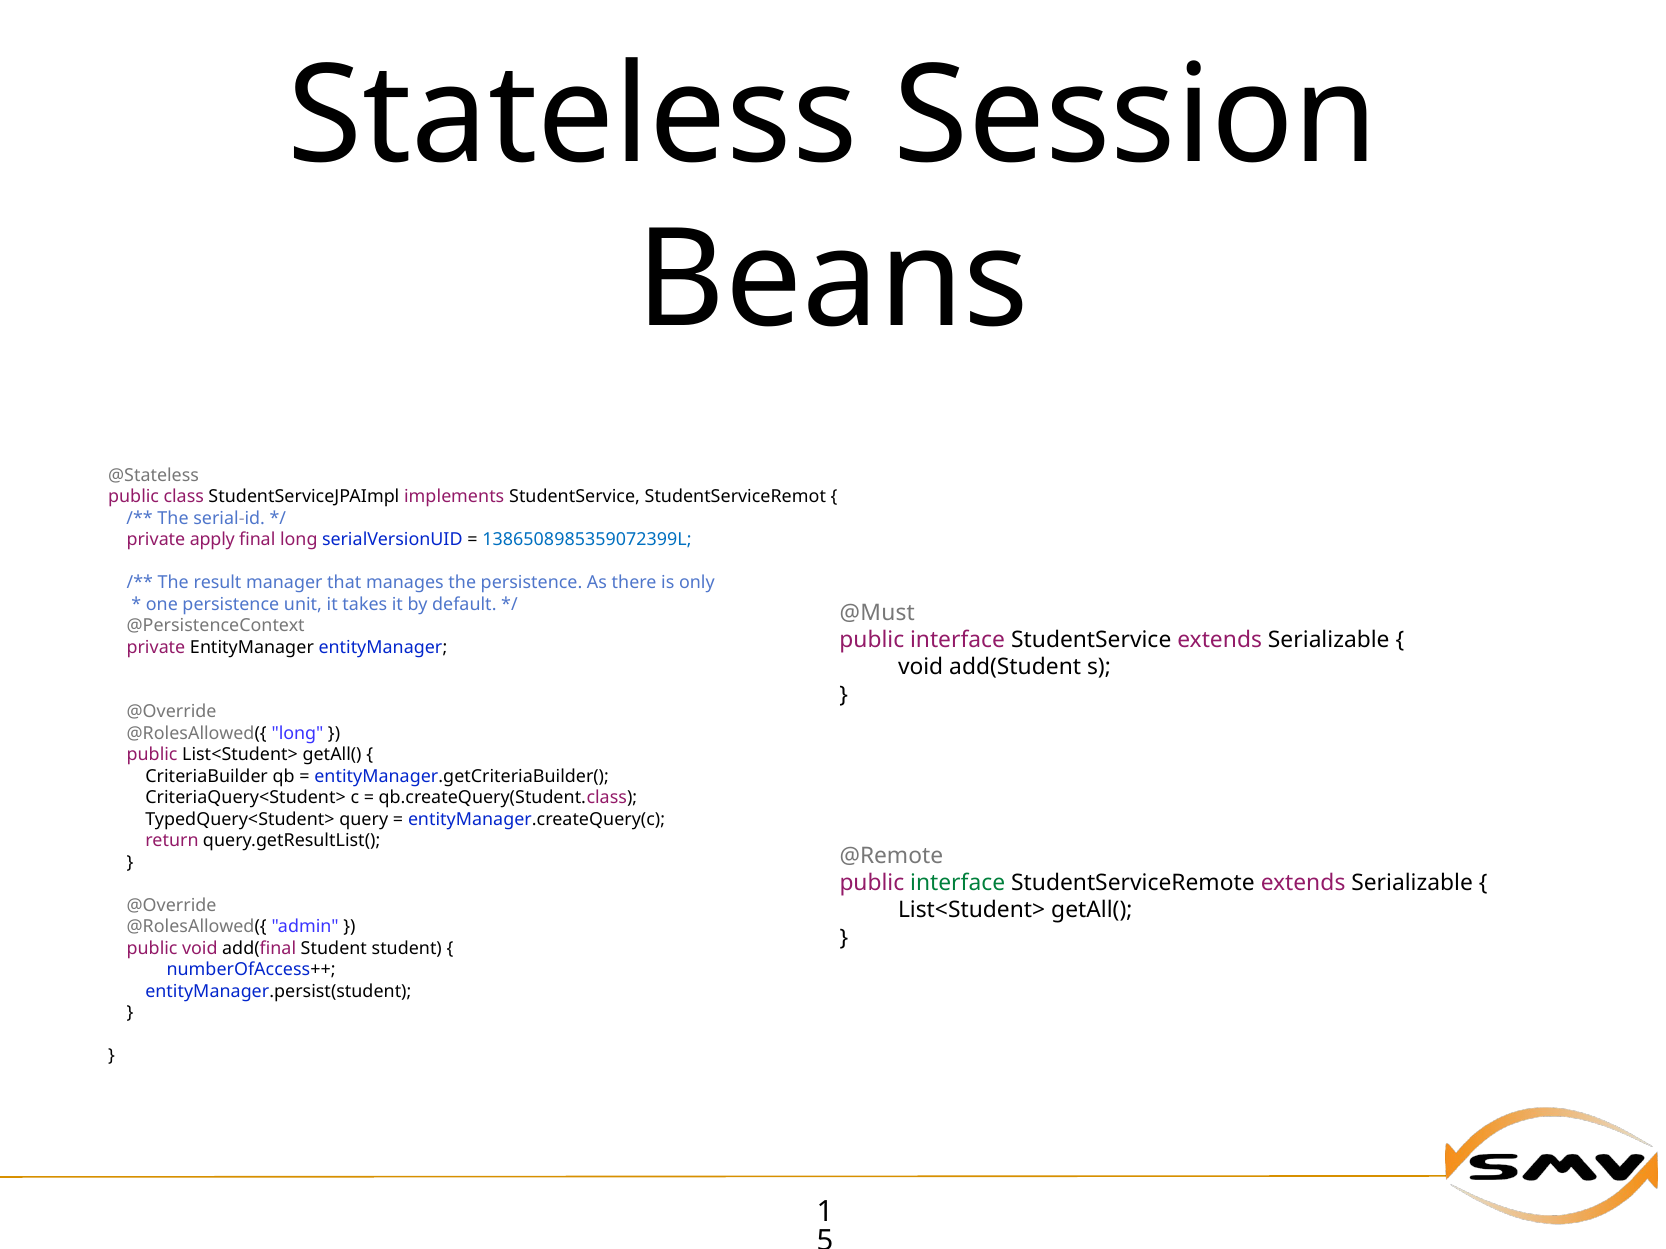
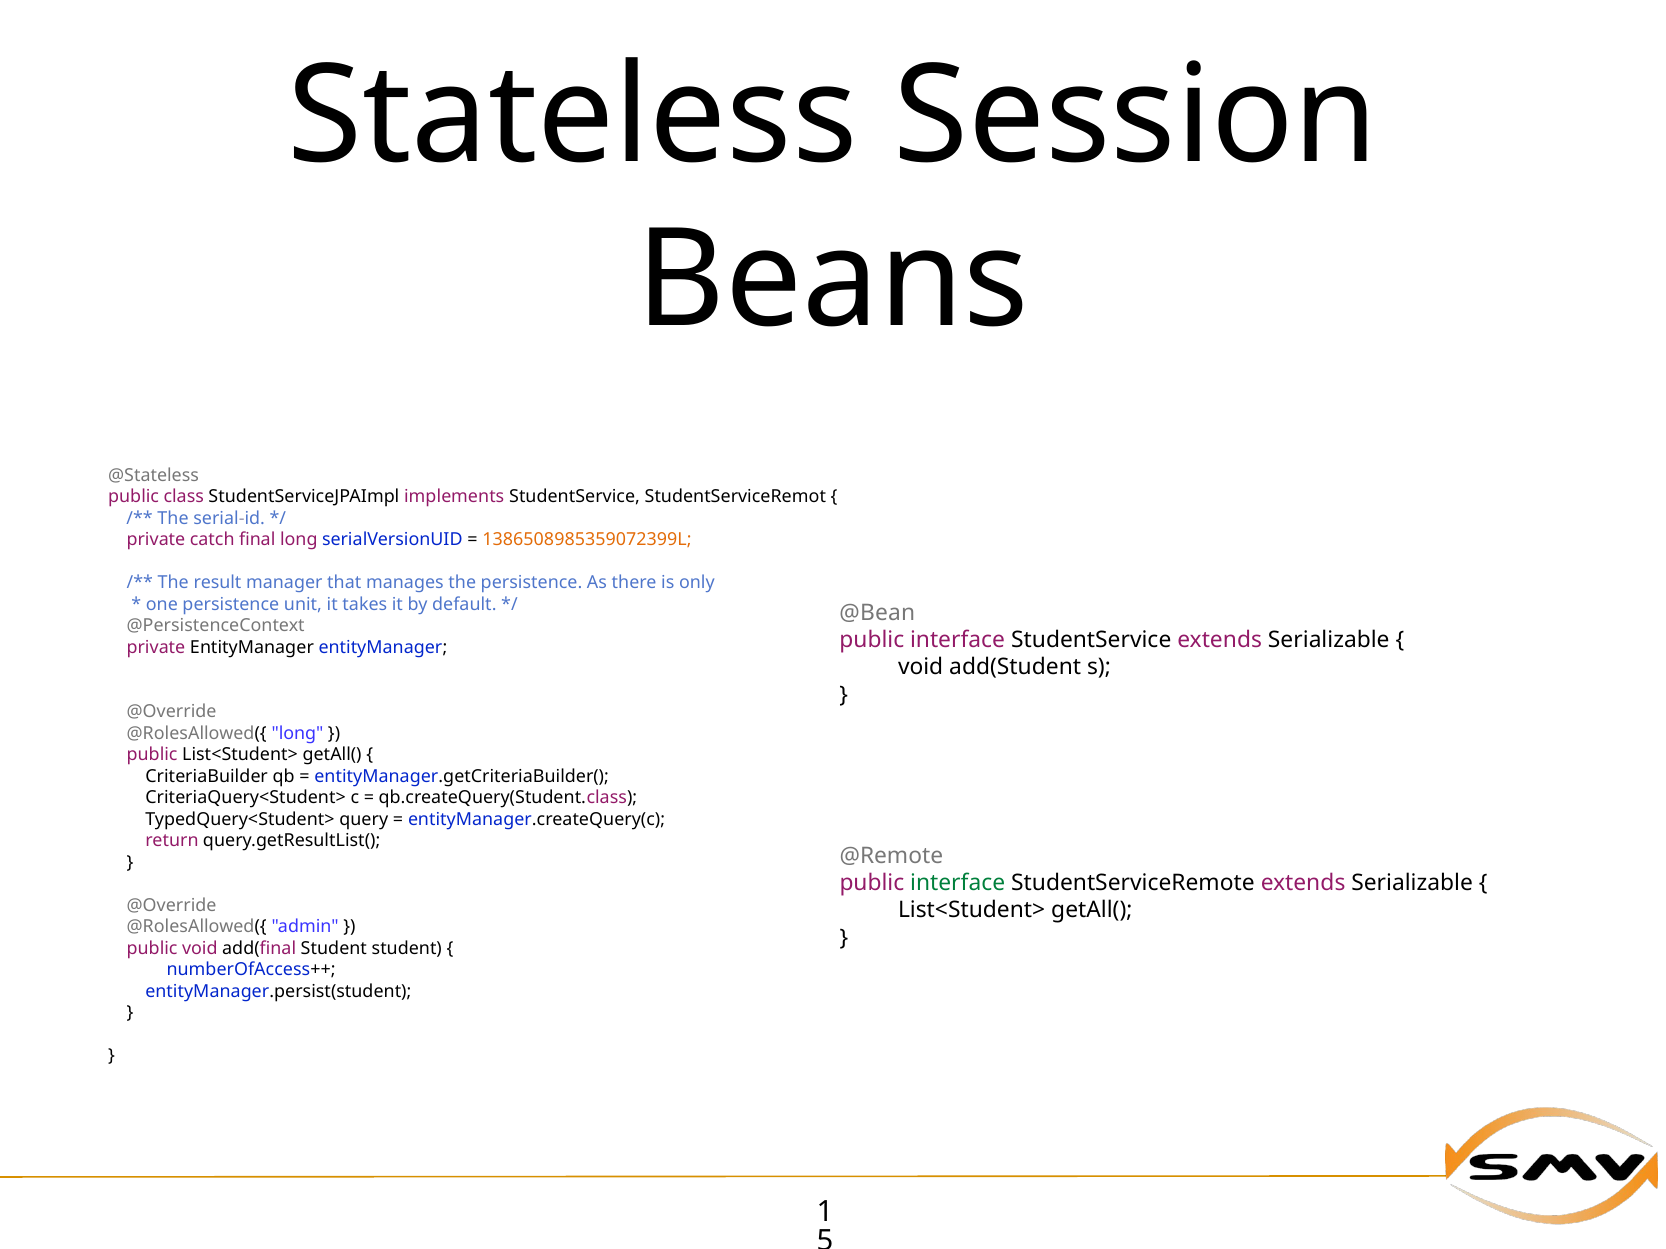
apply: apply -> catch (212, 540)
1386508985359072399L colour: blue -> orange (587, 540)
@Must: @Must -> @Bean (877, 613)
